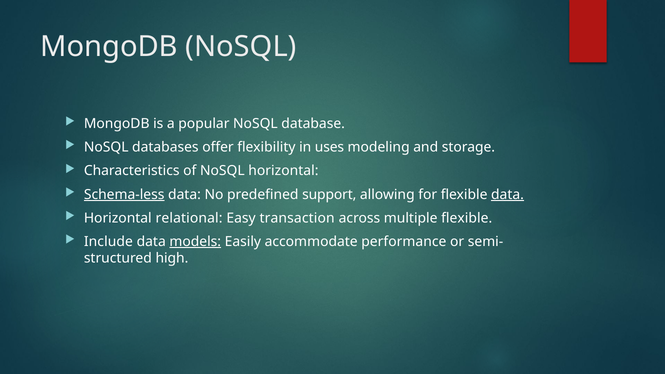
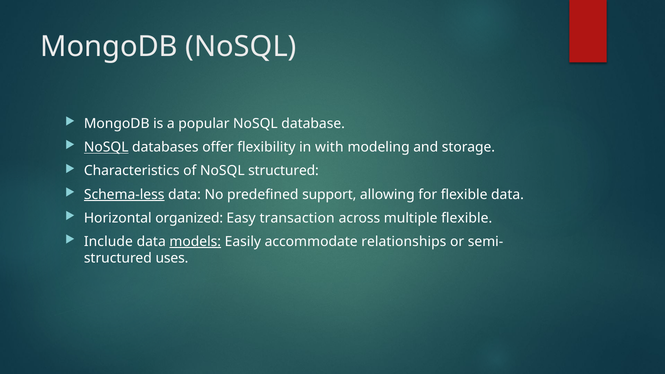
NoSQL underline: none -> present (106, 147)
uses: uses -> with (329, 147)
NoSQL horizontal: horizontal -> structured (284, 171)
data underline: present -> none (507, 195)
relational: relational -> organized (189, 218)
performance: performance -> relationships (404, 242)
high: high -> uses (172, 258)
